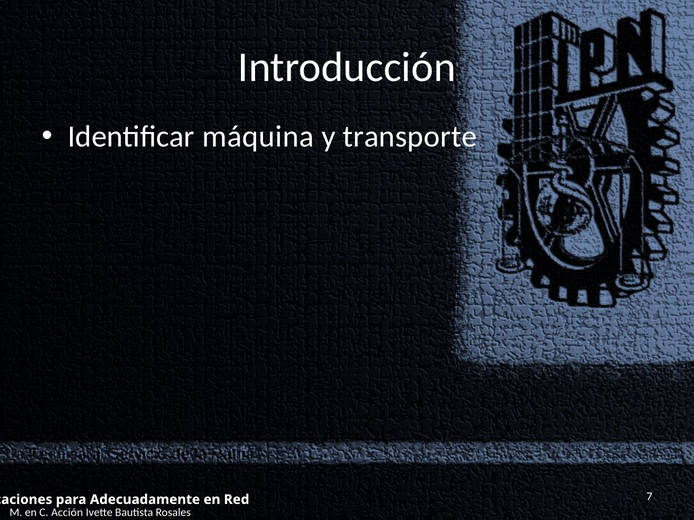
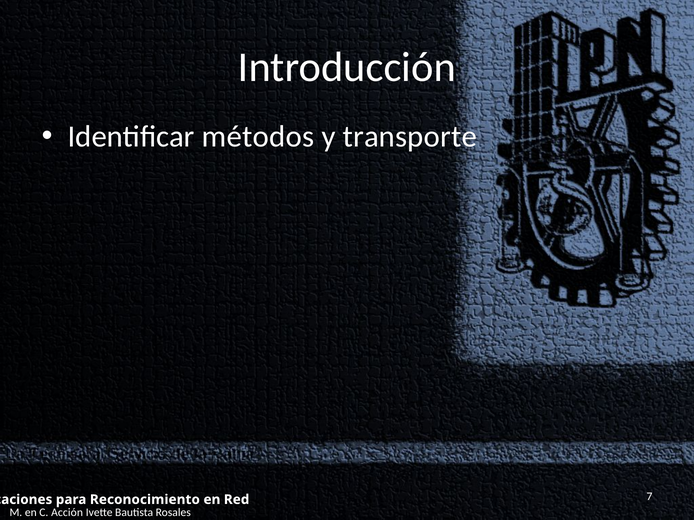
máquina: máquina -> métodos (258, 137)
Adecuadamente: Adecuadamente -> Reconocimiento (145, 500)
